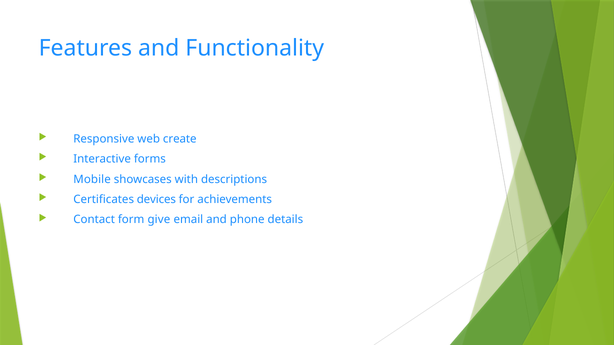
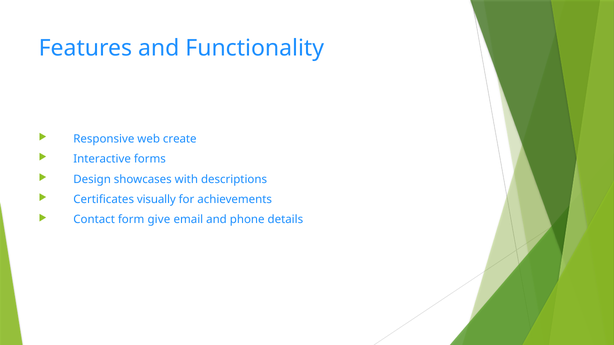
Mobile: Mobile -> Design (92, 179)
devices: devices -> visually (156, 200)
